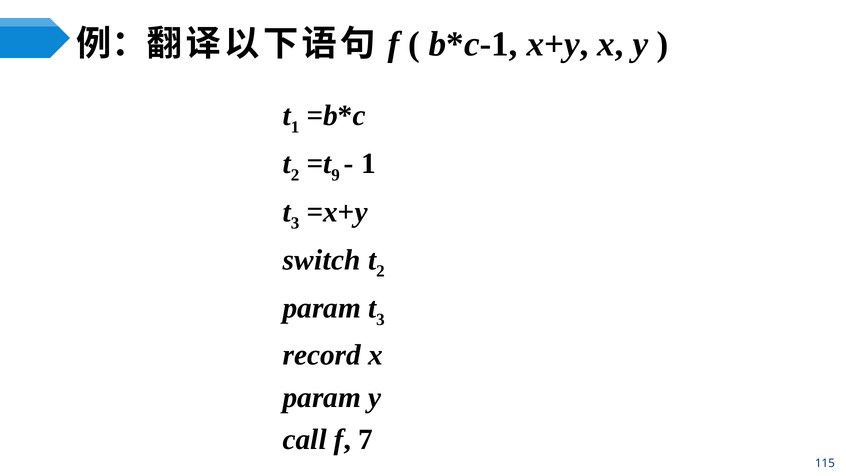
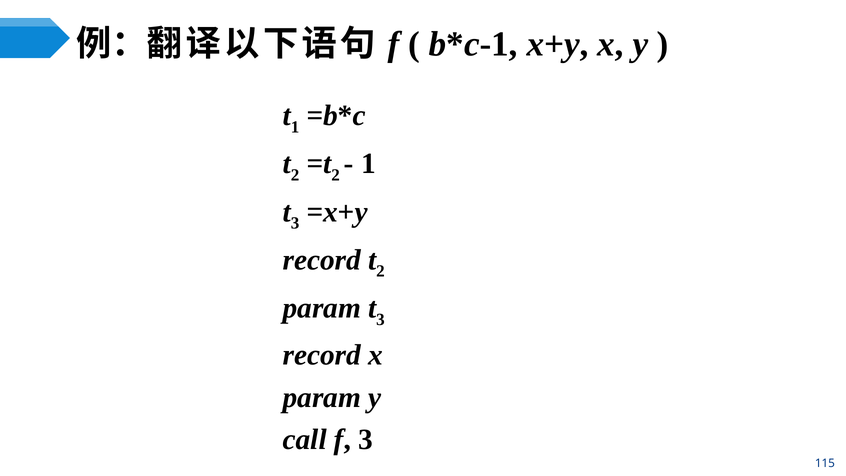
9: 9 -> 2 (336, 175)
switch: switch -> record (322, 260)
f 7: 7 -> 3 (366, 440)
